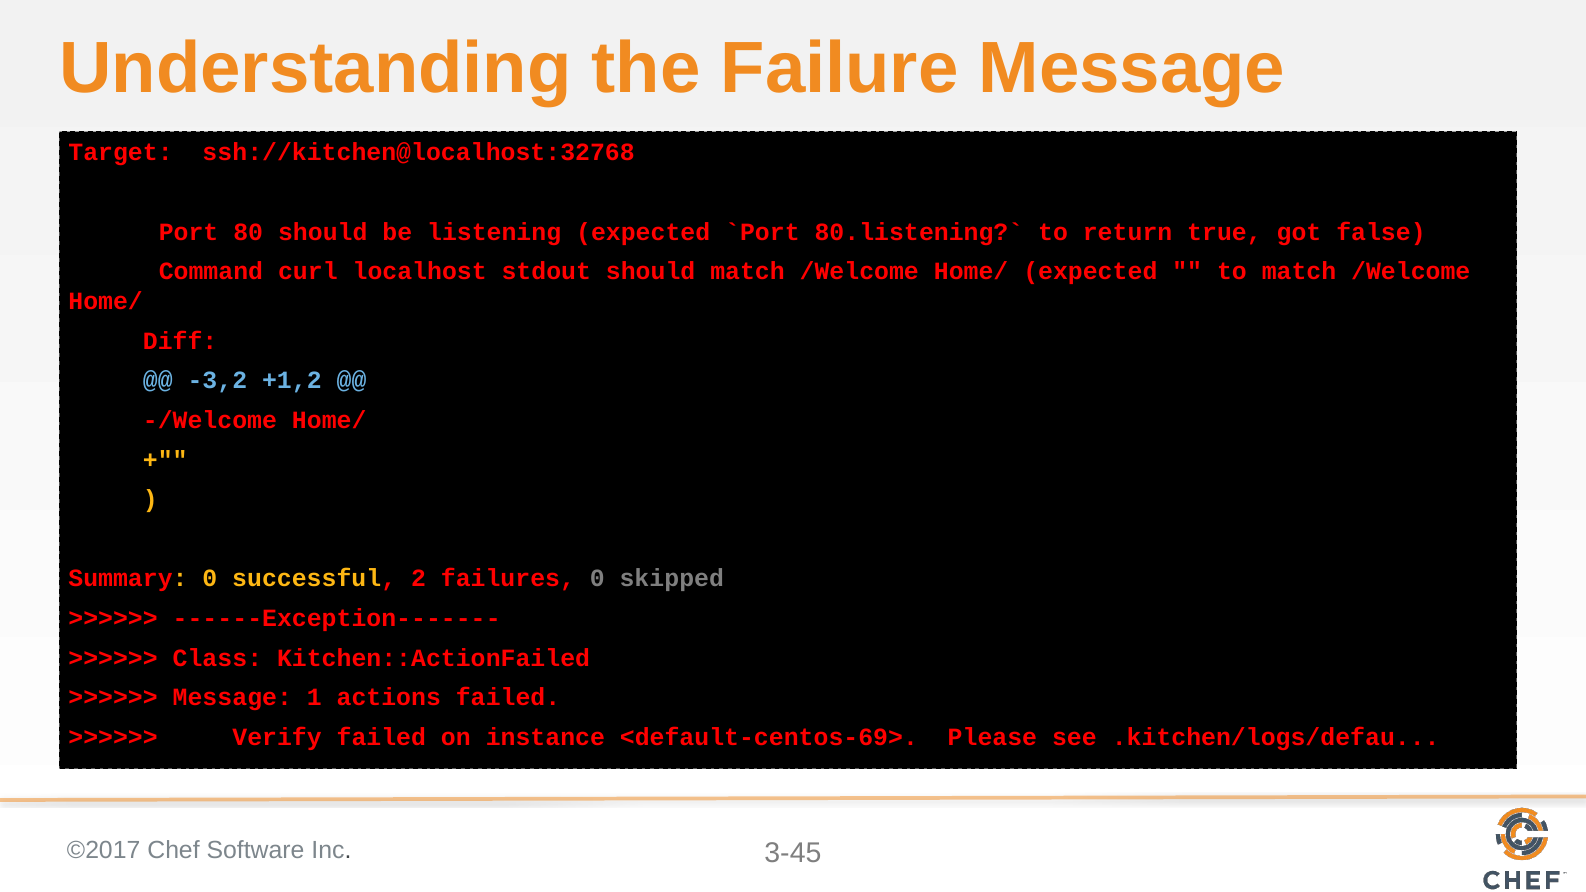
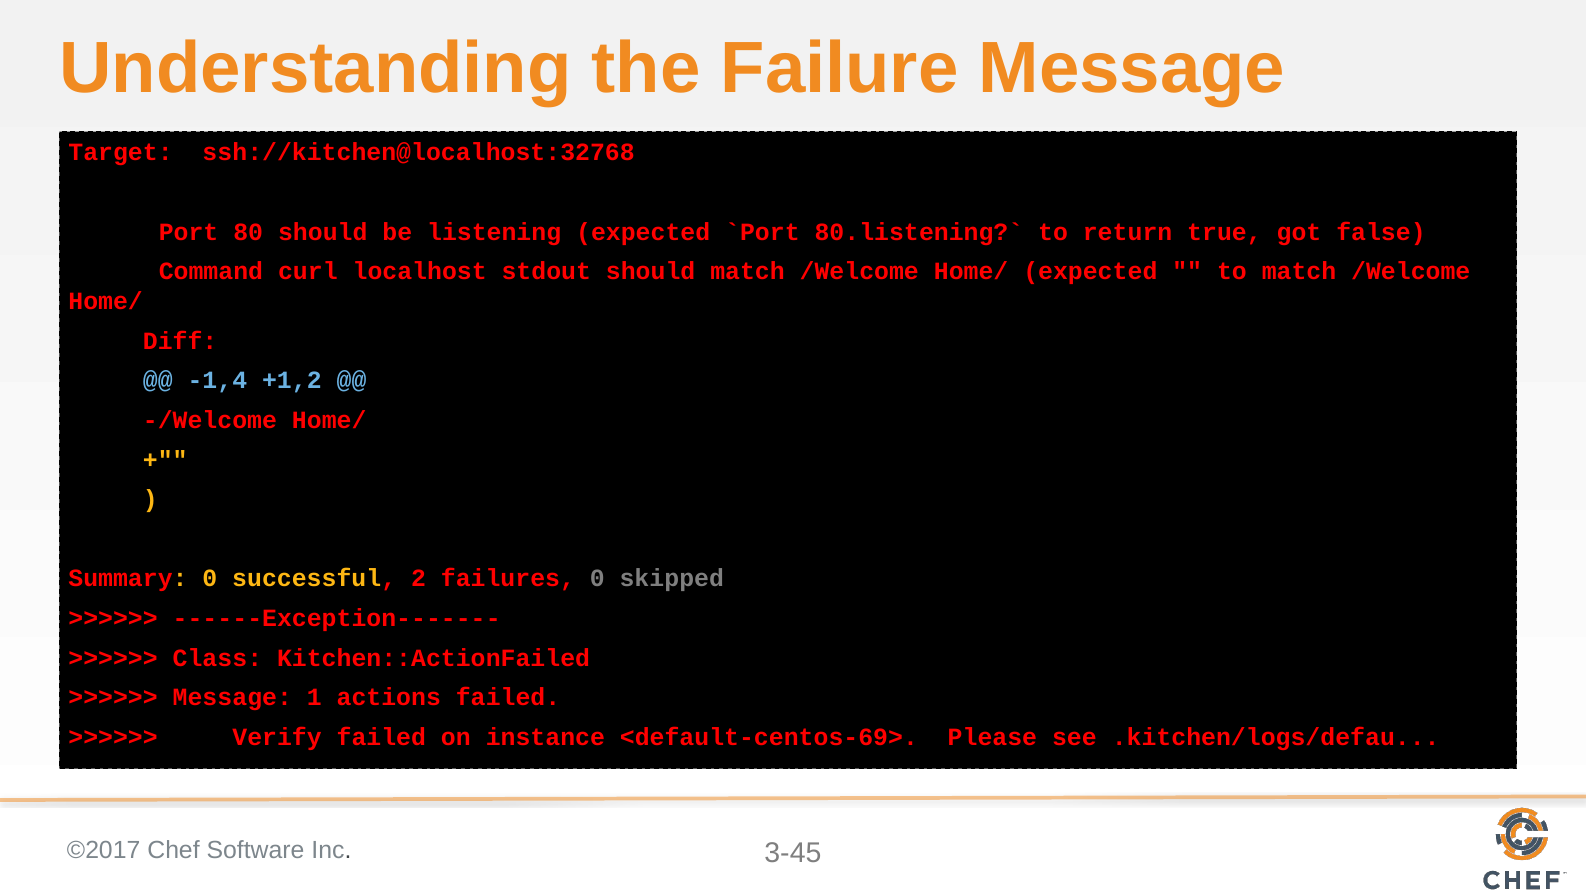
-3,2: -3,2 -> -1,4 (217, 381)
